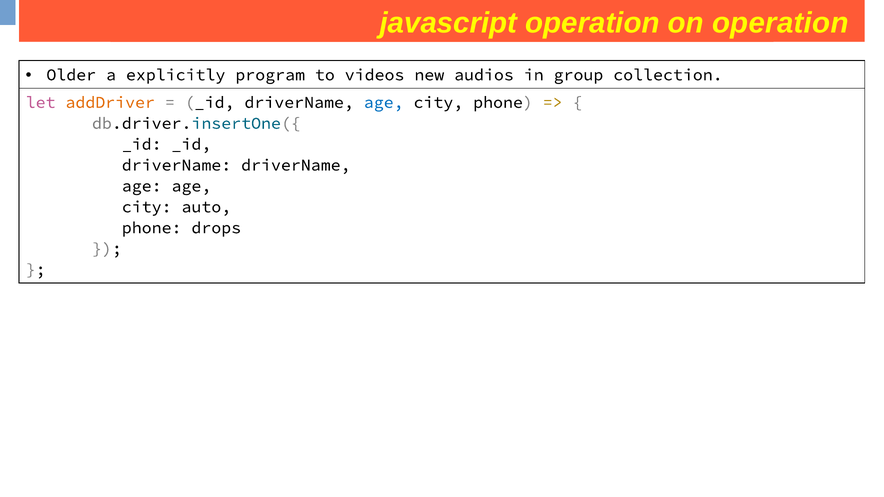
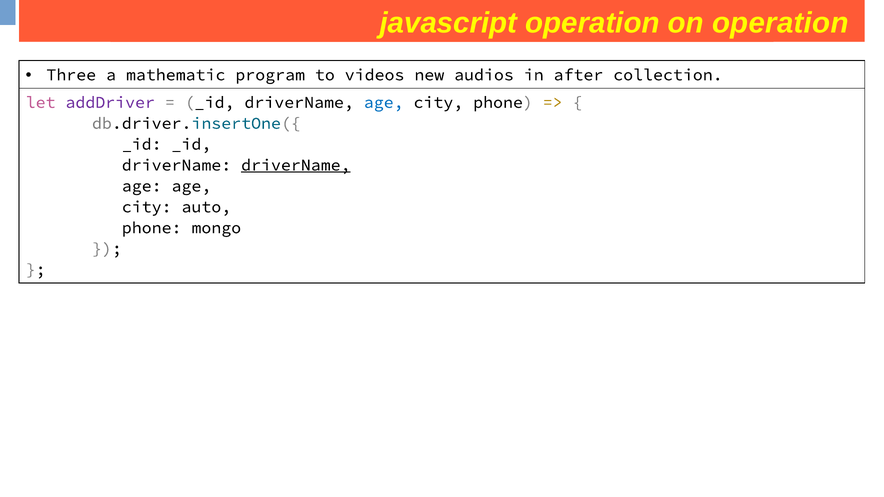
Older: Older -> Three (71, 75)
explicitly: explicitly -> mathematic (176, 75)
group: group -> after (578, 75)
addDriver colour: orange -> purple (110, 102)
driverName underline: none -> present (296, 165)
drops: drops -> mongo (216, 228)
